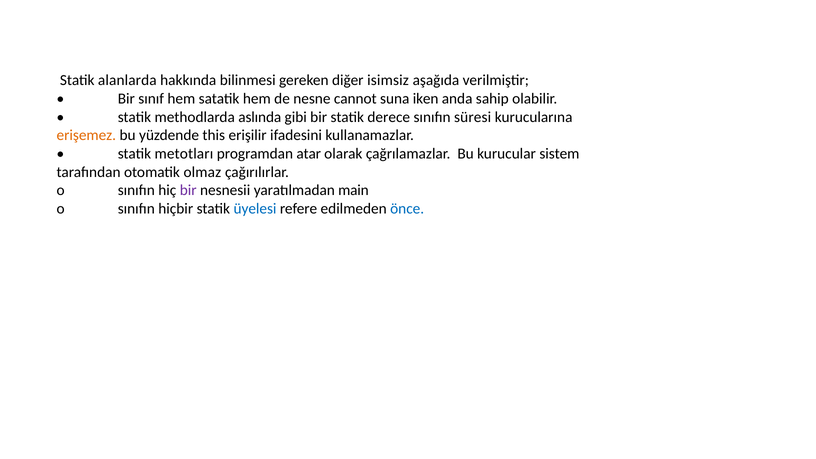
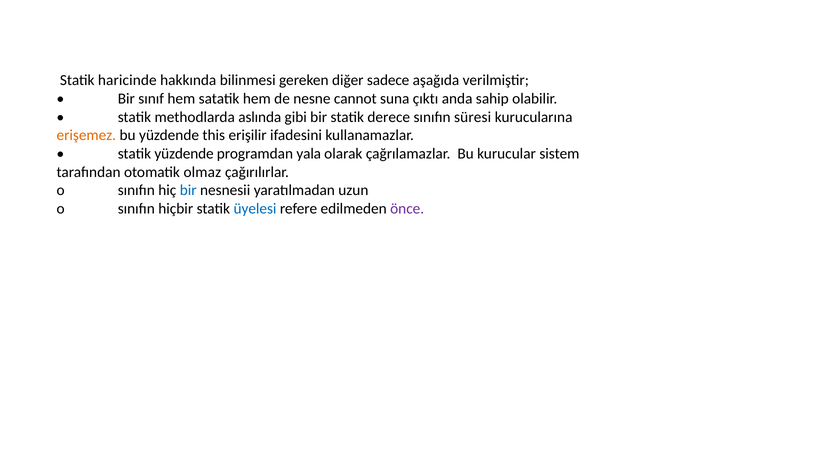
alanlarda: alanlarda -> haricinde (127, 80)
isimsiz: isimsiz -> sadece (388, 80)
iken: iken -> çıktı (426, 99)
statik metotları: metotları -> yüzdende (184, 154)
atar: atar -> yala (309, 154)
bir colour: purple -> blue (188, 190)
main: main -> uzun (353, 190)
önce colour: blue -> purple (407, 209)
